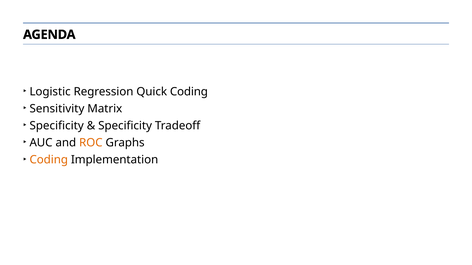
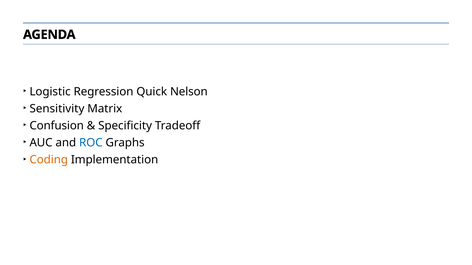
Quick Coding: Coding -> Nelson (189, 92)
Specificity: Specificity -> Confusion (57, 126)
ROC colour: orange -> blue (91, 143)
